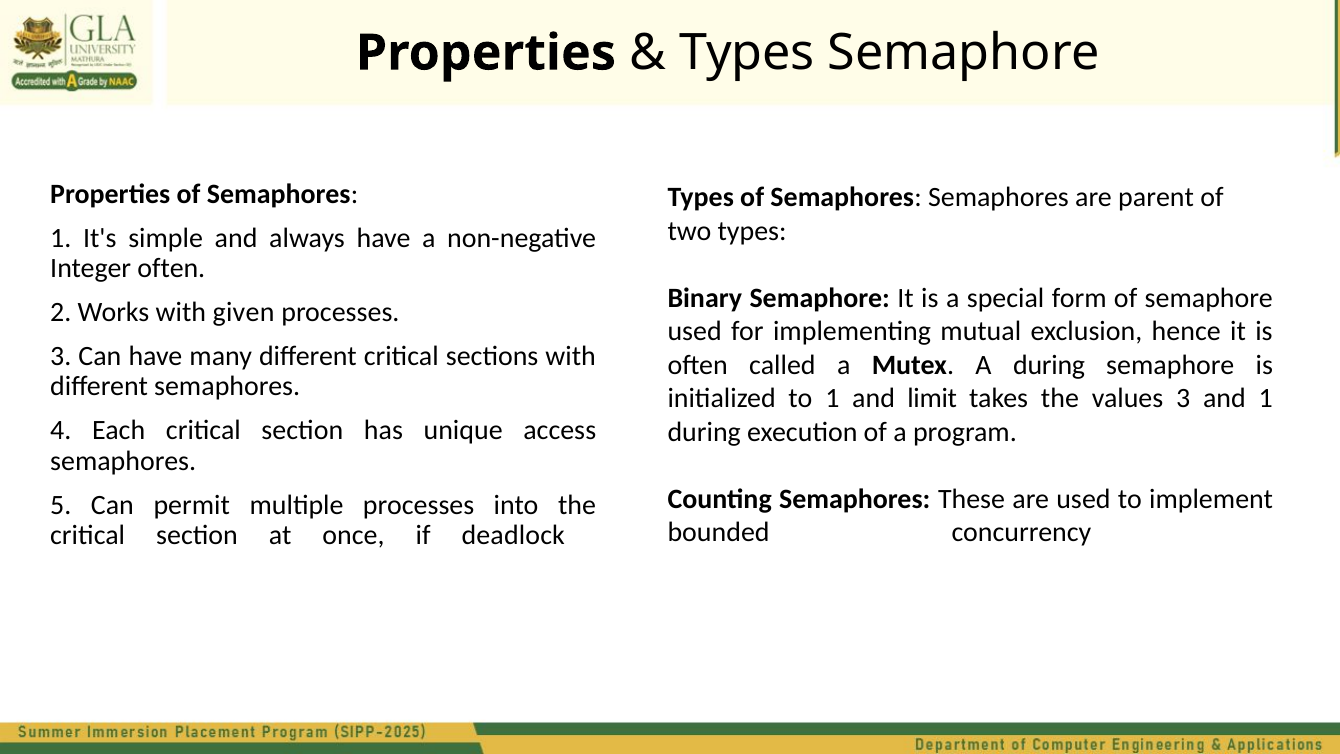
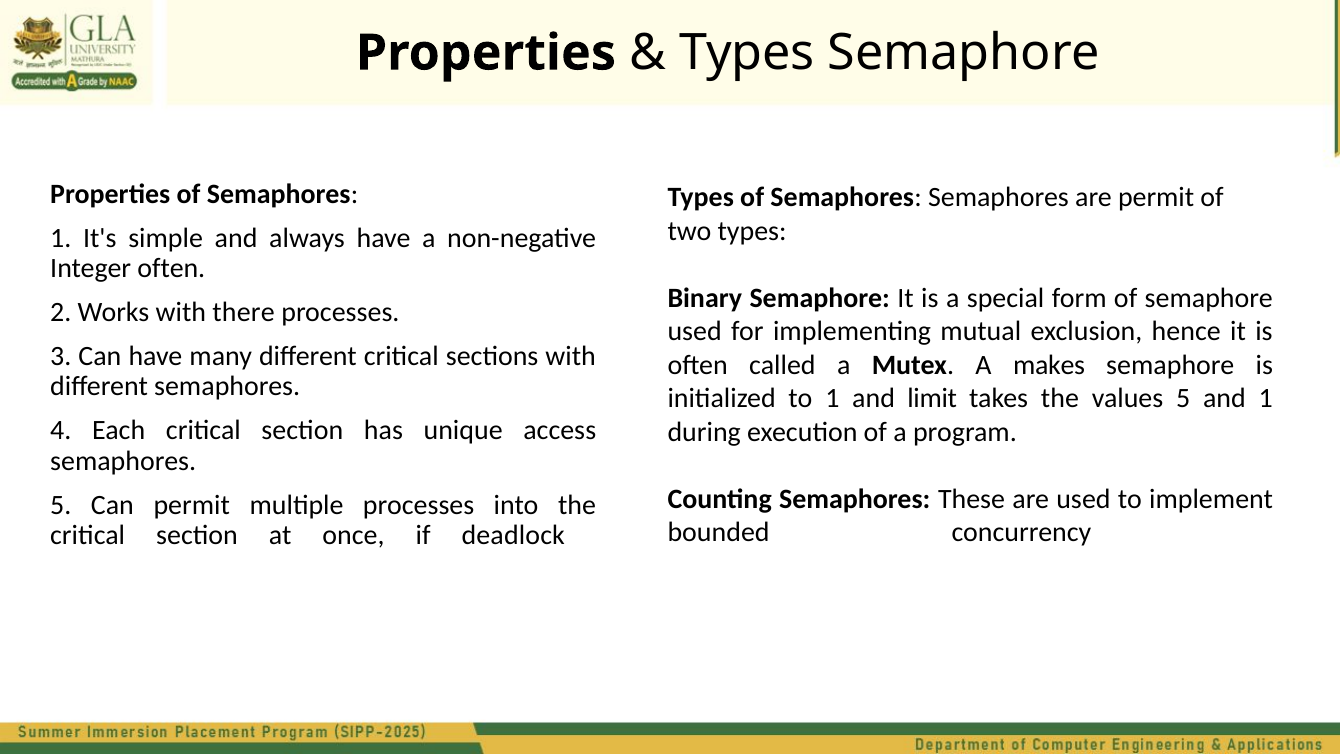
are parent: parent -> permit (1156, 197)
given: given -> there (244, 312)
A during: during -> makes (1049, 365)
values 3: 3 -> 5 (1183, 398)
